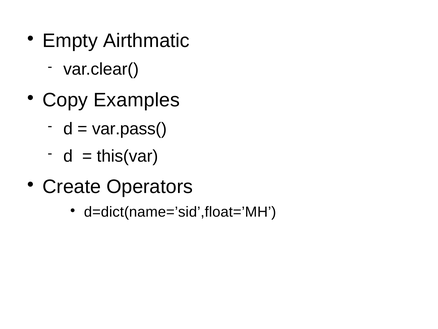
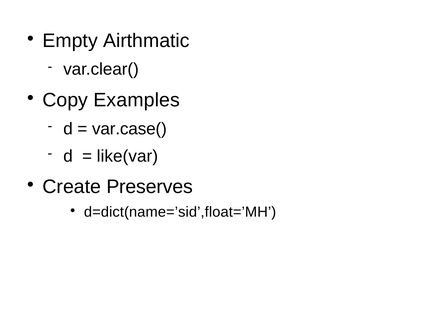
var.pass(: var.pass( -> var.case( (129, 129)
this(var: this(var -> like(var (127, 156)
Operators: Operators -> Preserves (150, 187)
